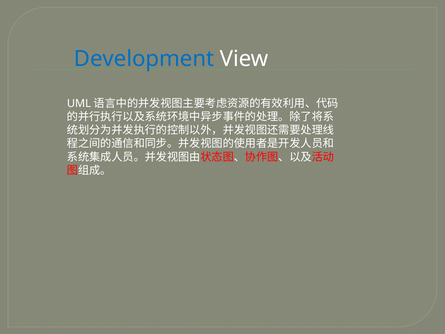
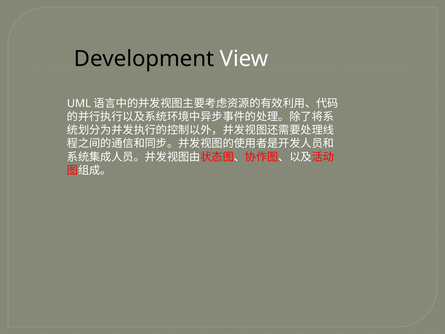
Development colour: blue -> black (144, 59)
